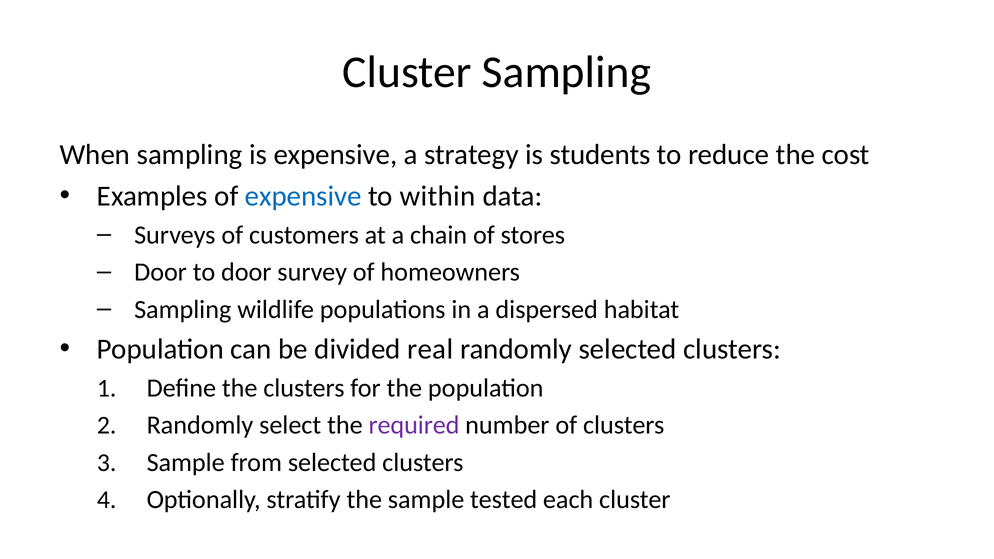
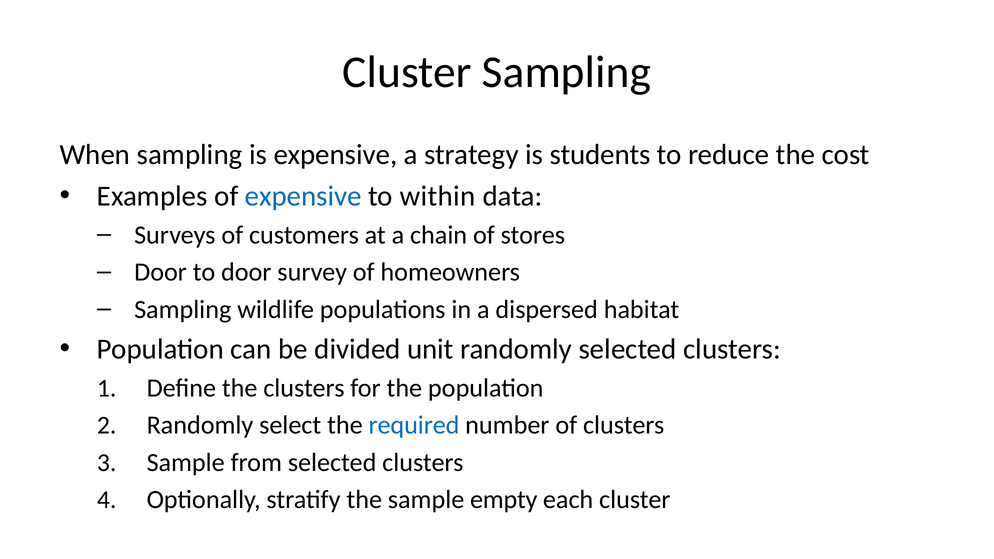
real: real -> unit (430, 349)
required colour: purple -> blue (414, 425)
tested: tested -> empty (504, 500)
